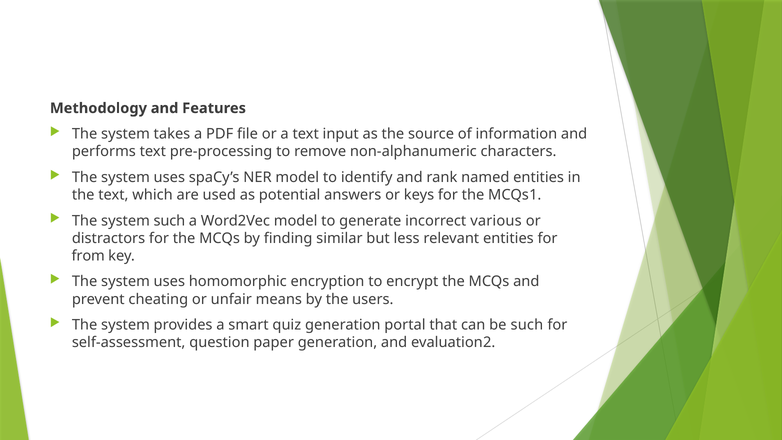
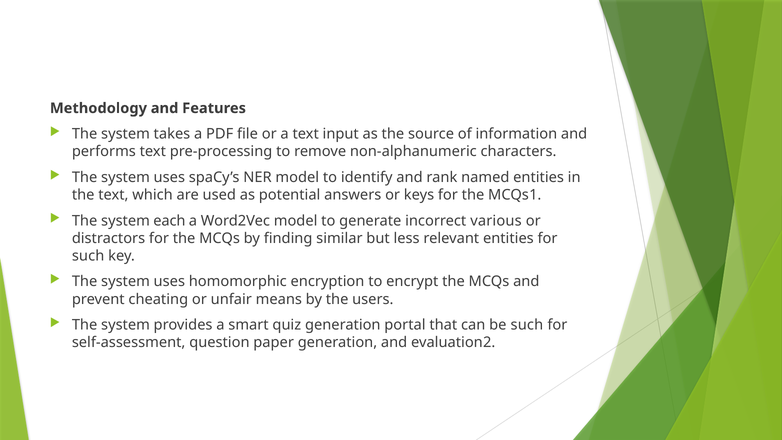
system such: such -> each (169, 221)
from: from -> such (88, 256)
